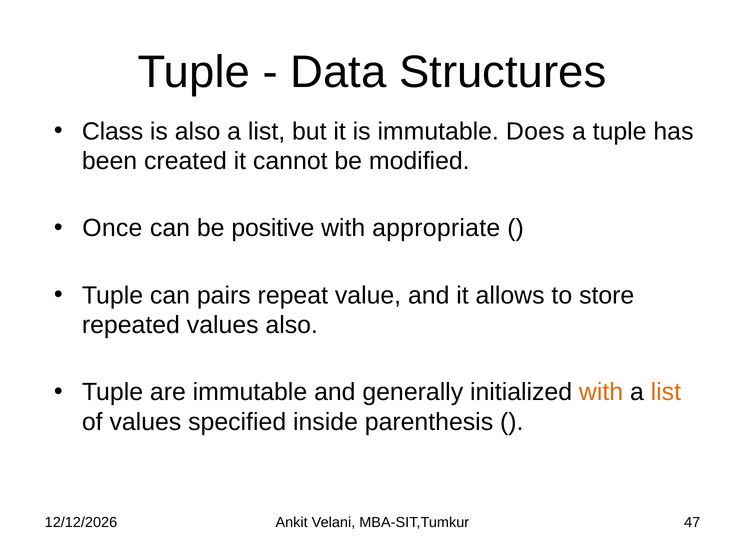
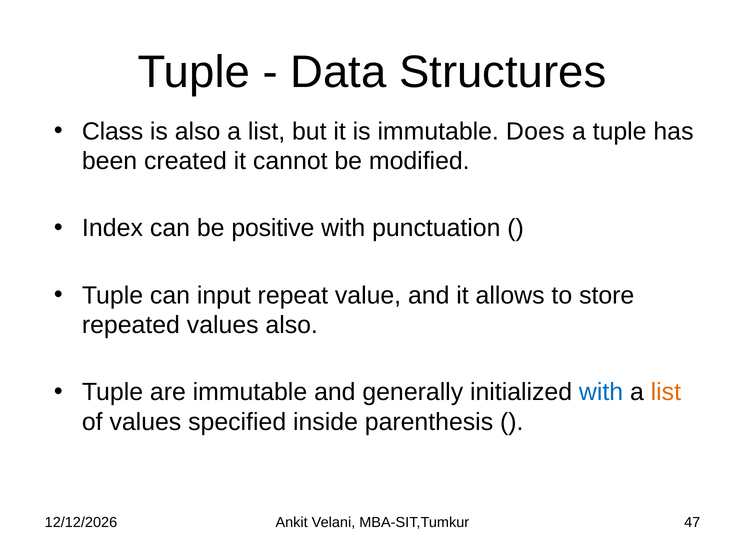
Once: Once -> Index (112, 228)
appropriate: appropriate -> punctuation (436, 228)
pairs: pairs -> input (224, 295)
with colour: orange -> blue (601, 392)
